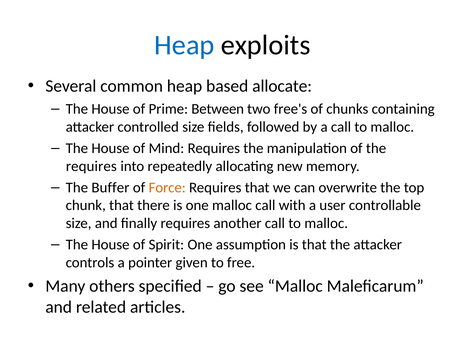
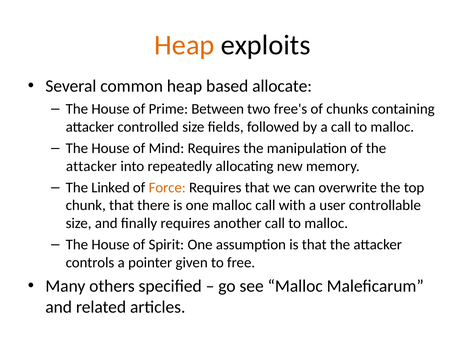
Heap colour: blue -> orange (184, 45)
requires: requires -> attacker (91, 166)
Buffer: Buffer -> Linked (111, 187)
